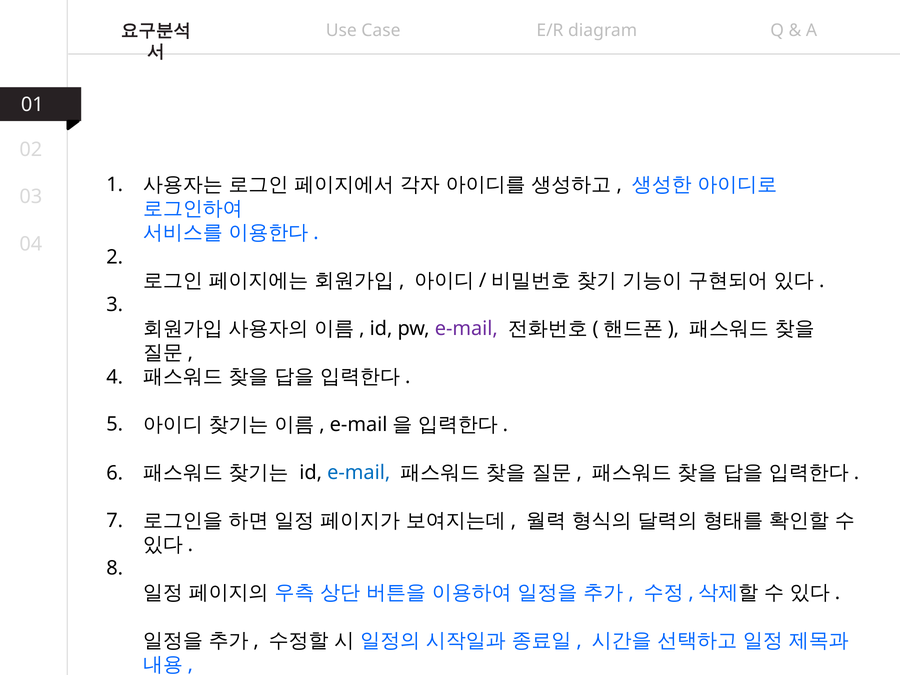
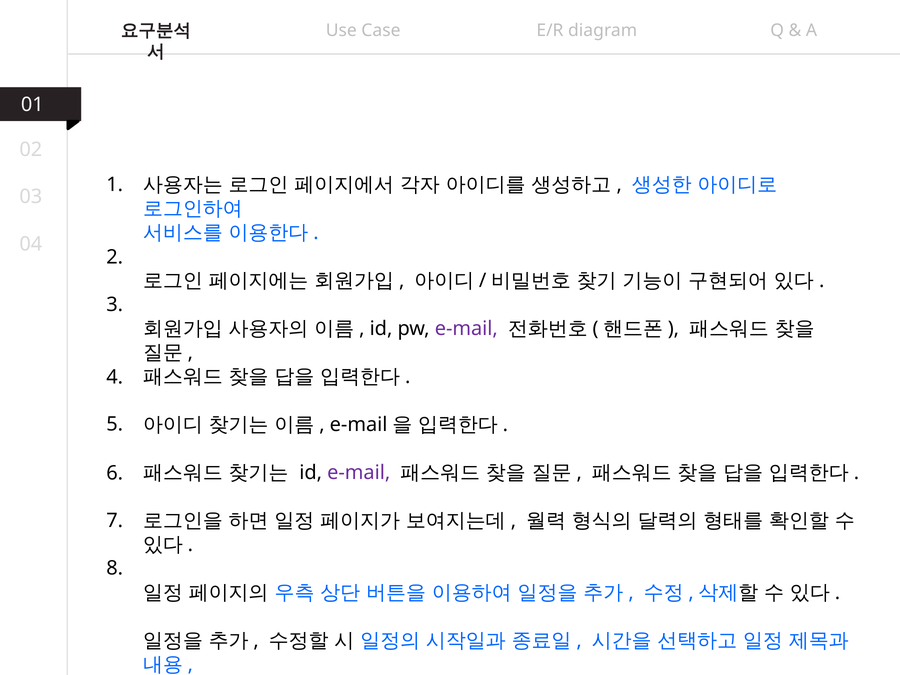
e-mail colour: blue -> purple (359, 473)
